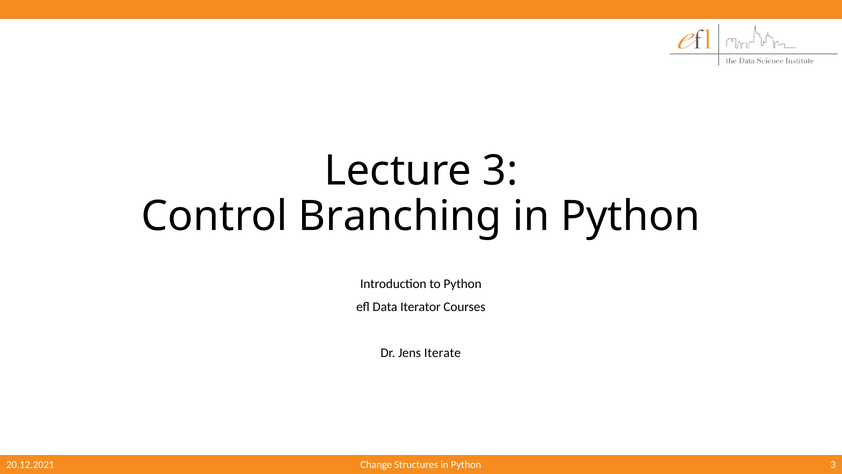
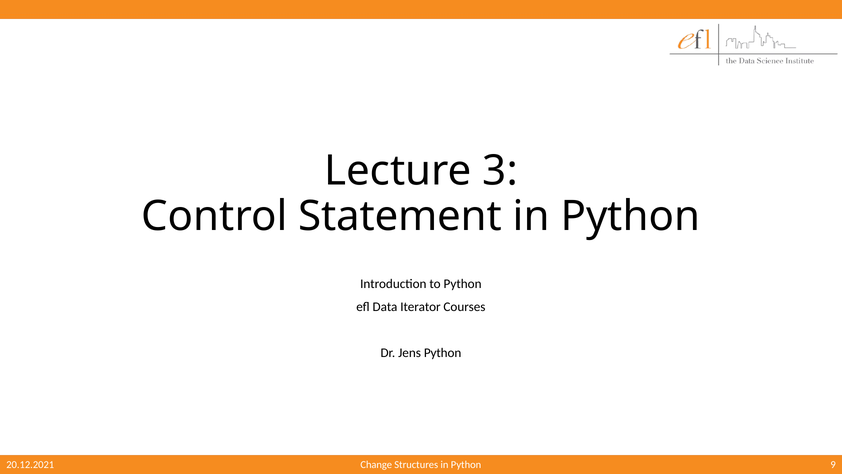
Branching: Branching -> Statement (400, 216)
Jens Iterate: Iterate -> Python (443, 352)
Python 3: 3 -> 9 (833, 464)
